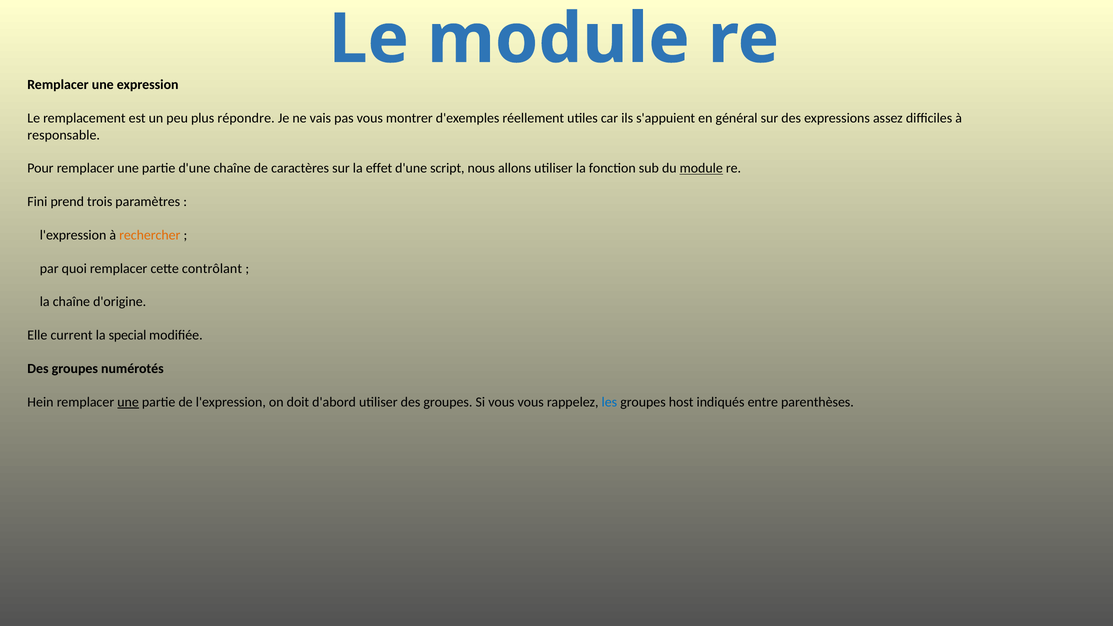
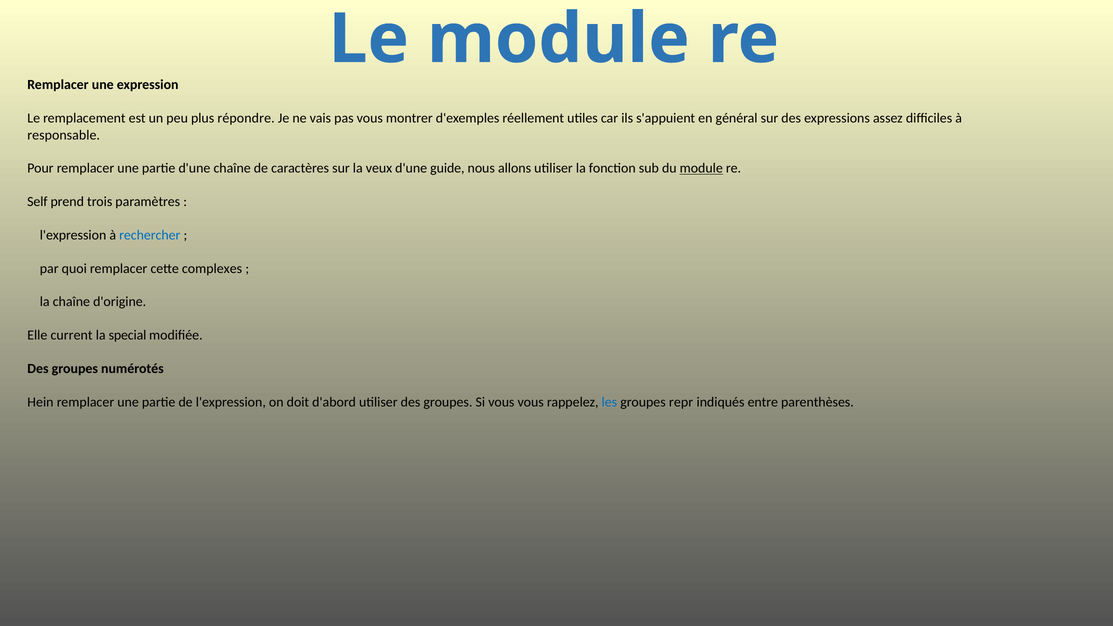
effet: effet -> veux (379, 168)
script: script -> guide (447, 168)
Fini: Fini -> Self (37, 202)
rechercher colour: orange -> blue (150, 235)
contrôlant: contrôlant -> complexes (212, 269)
une underline: present -> none (128, 402)
host: host -> repr (681, 402)
